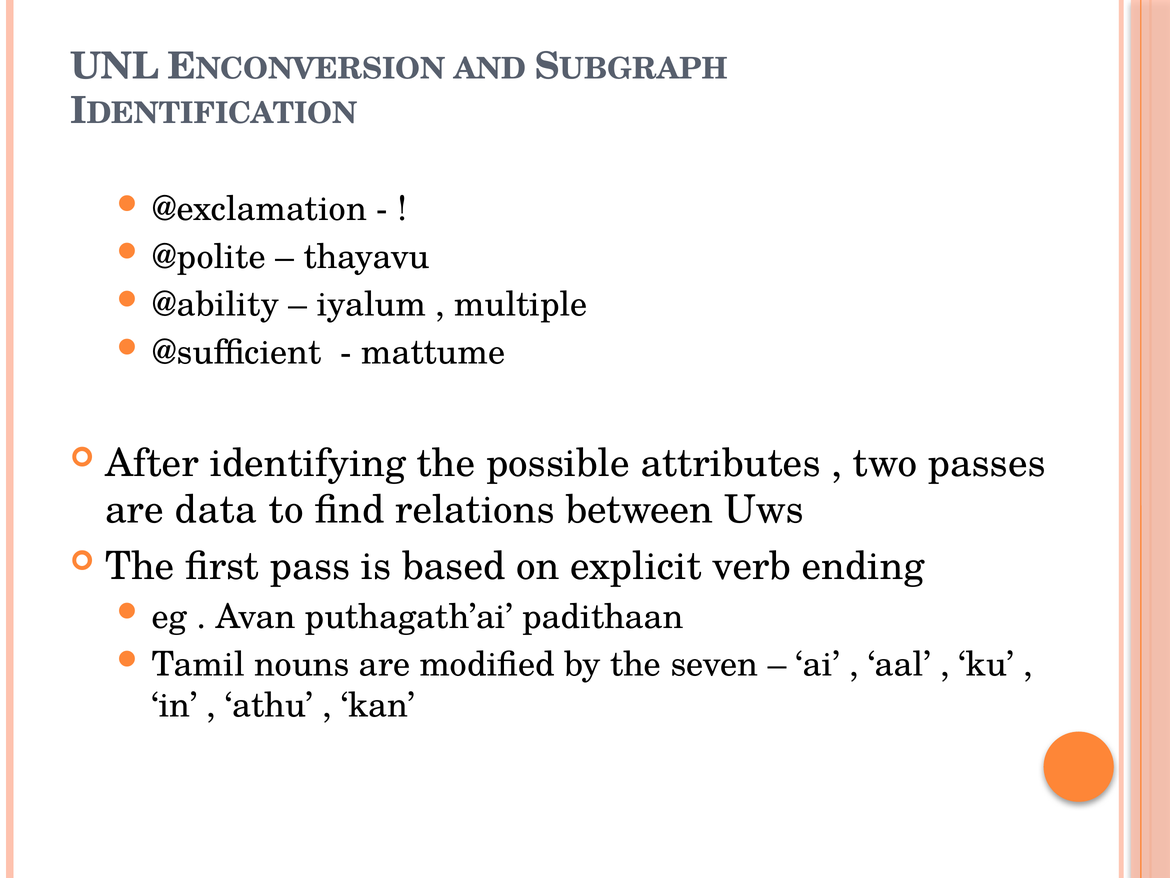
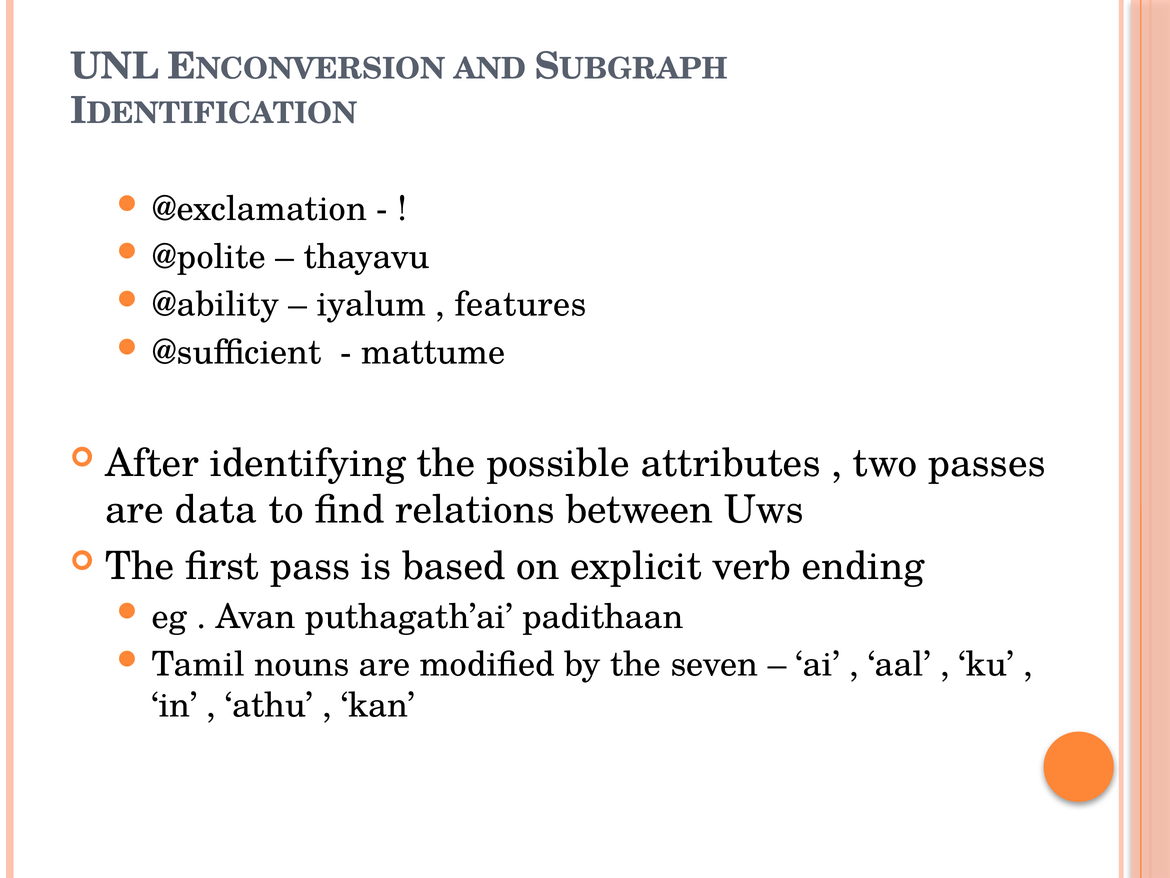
multiple: multiple -> features (521, 305)
